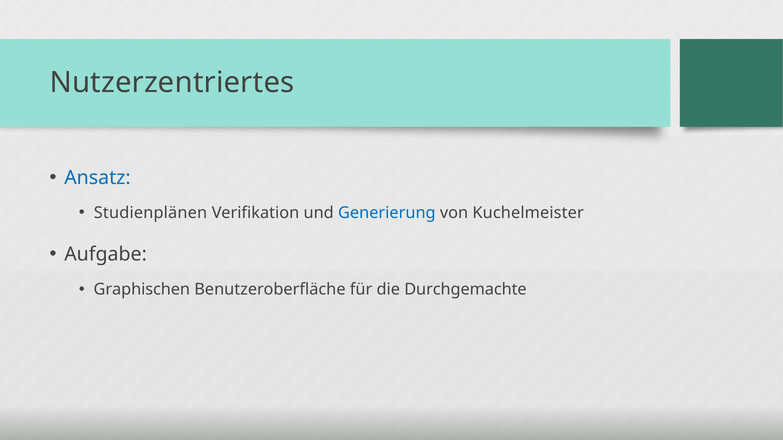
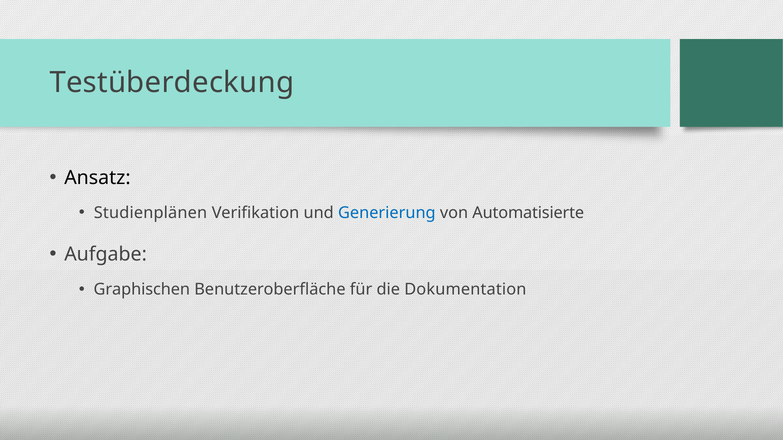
Nutzerzentriertes: Nutzerzentriertes -> Testüberdeckung (172, 83)
Ansatz colour: blue -> black (97, 178)
Kuchelmeister: Kuchelmeister -> Automatisierte (528, 213)
Durchgemachte: Durchgemachte -> Dokumentation (465, 290)
